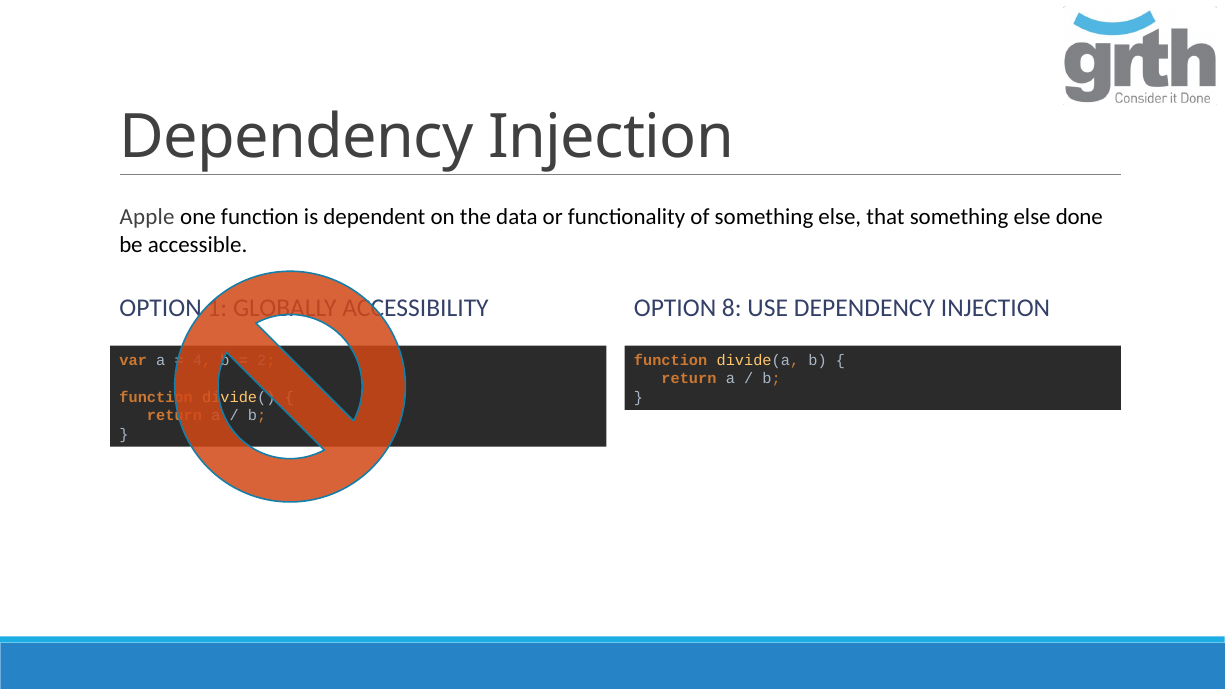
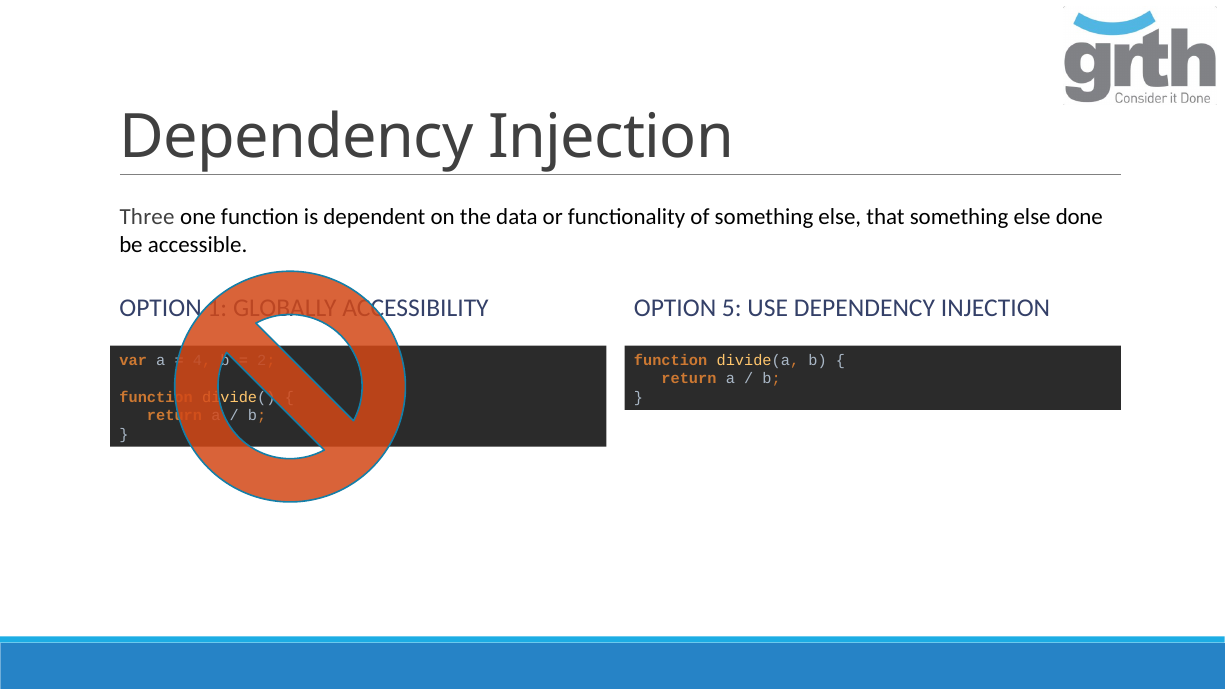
Apple: Apple -> Three (147, 217)
8: 8 -> 5 (732, 308)
